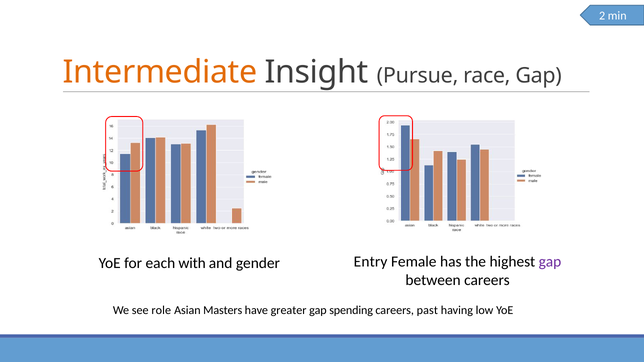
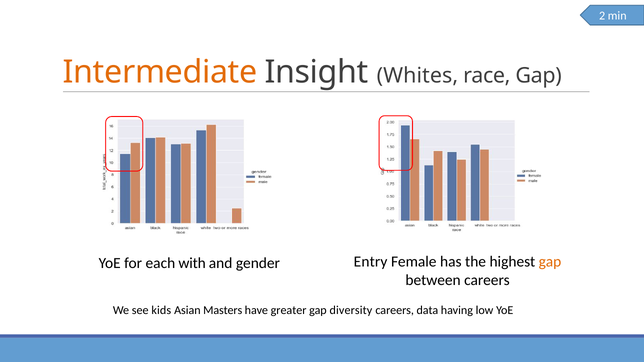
Pursue: Pursue -> Whites (417, 76)
gap colour: purple -> orange (550, 262)
role: role -> kids (161, 311)
spending: spending -> diversity (351, 311)
past: past -> data (427, 311)
